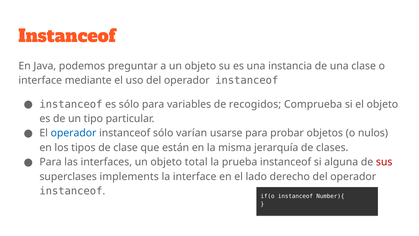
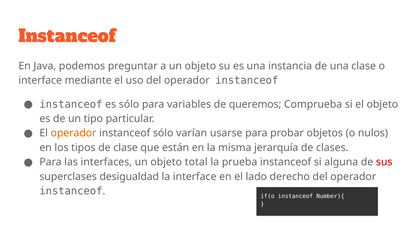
recogidos: recogidos -> queremos (255, 104)
operador colour: blue -> orange (74, 133)
implements: implements -> desigualdad (129, 176)
